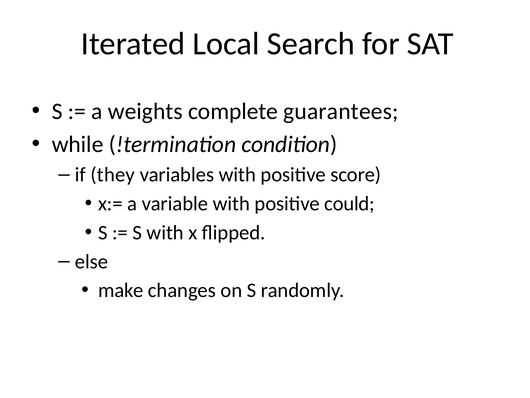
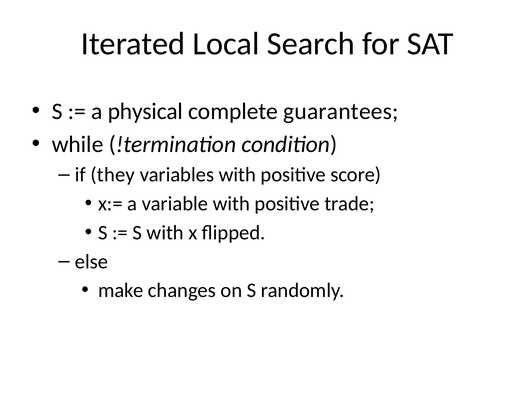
weights: weights -> physical (145, 111)
could: could -> trade (349, 203)
